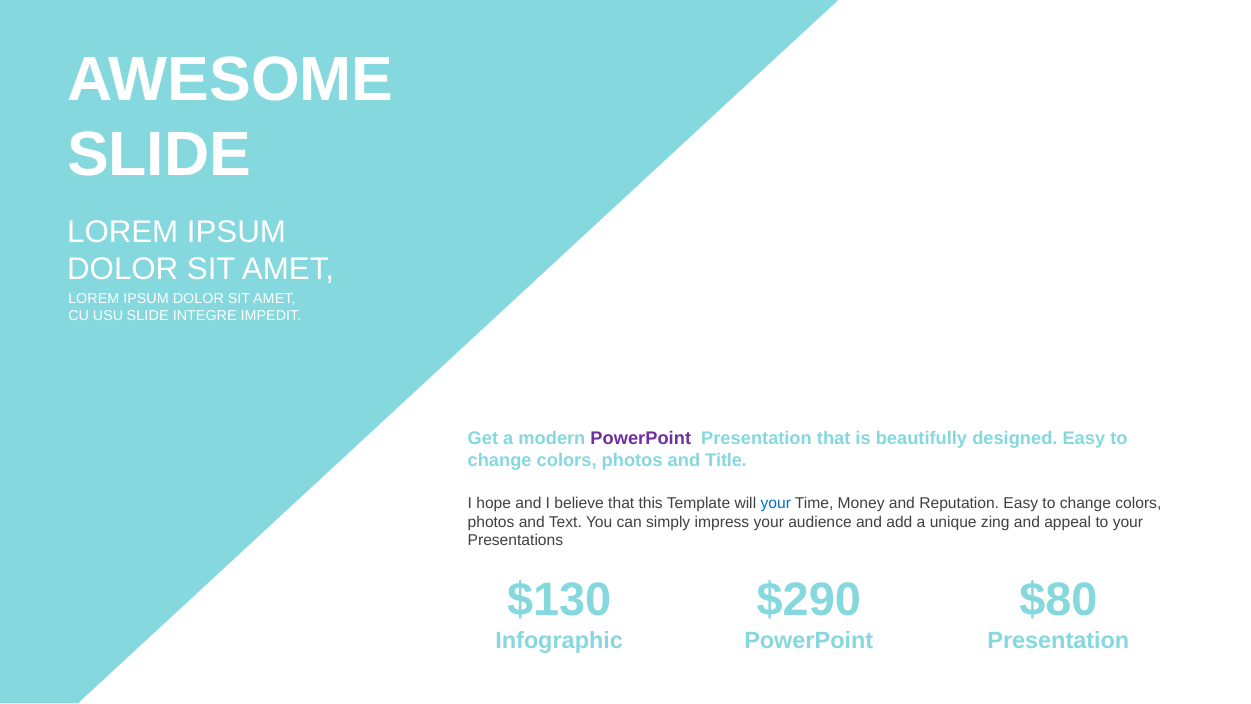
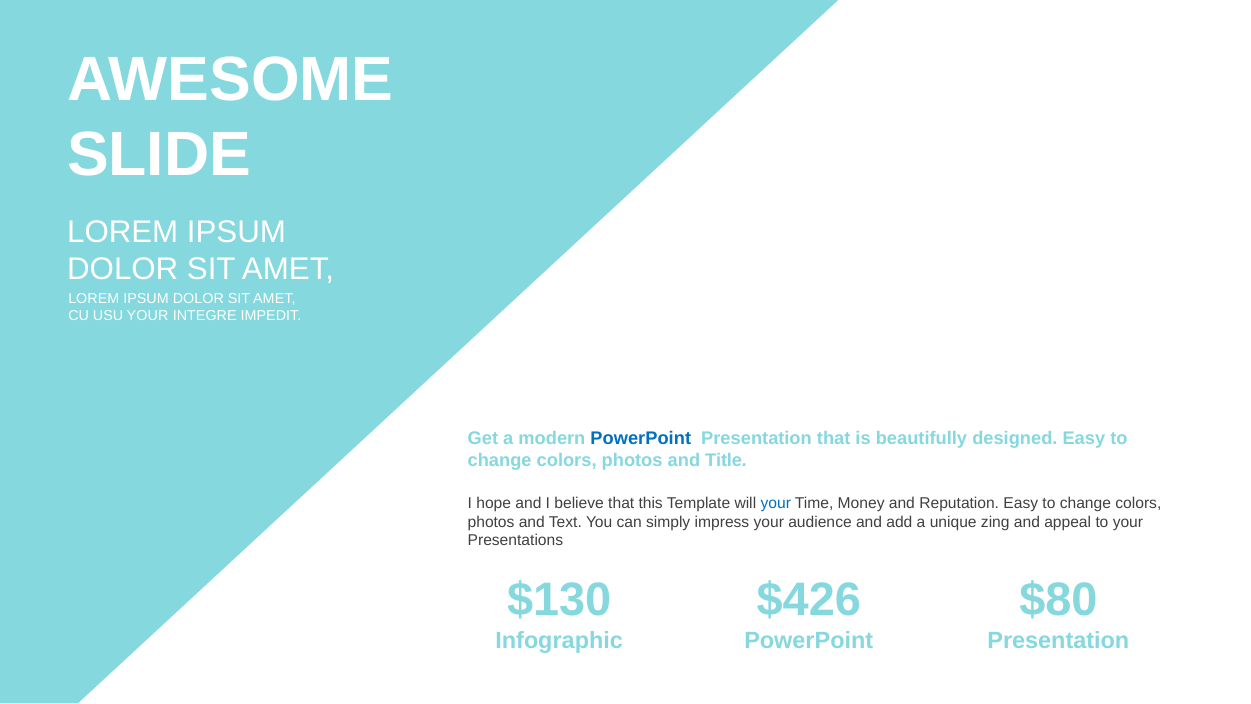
USU SLIDE: SLIDE -> YOUR (148, 316)
PowerPoint colour: purple -> blue (641, 438)
$290: $290 -> $426 (809, 599)
